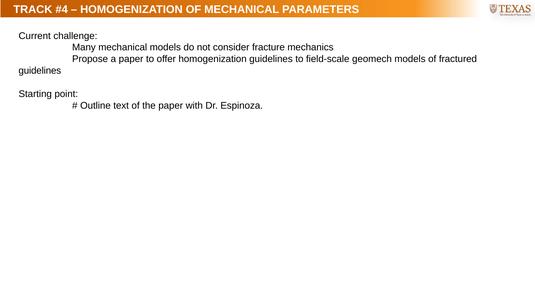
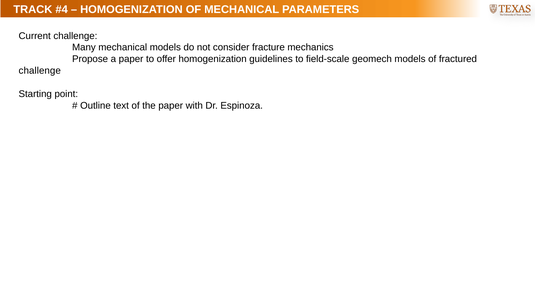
guidelines: guidelines -> challenge (40, 71)
